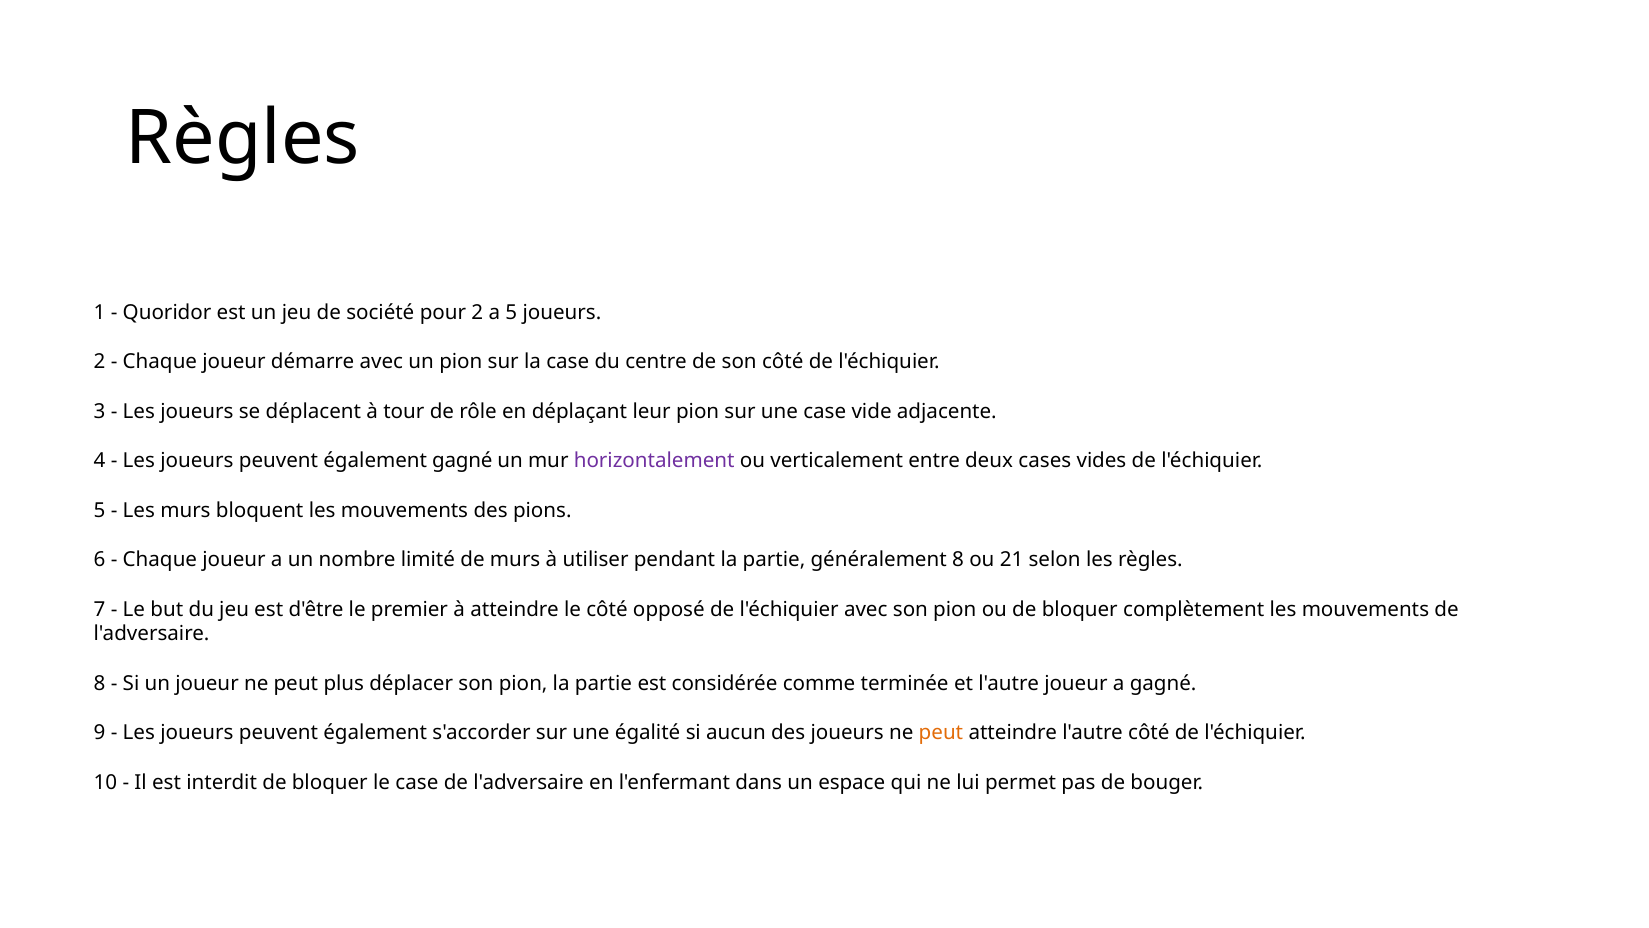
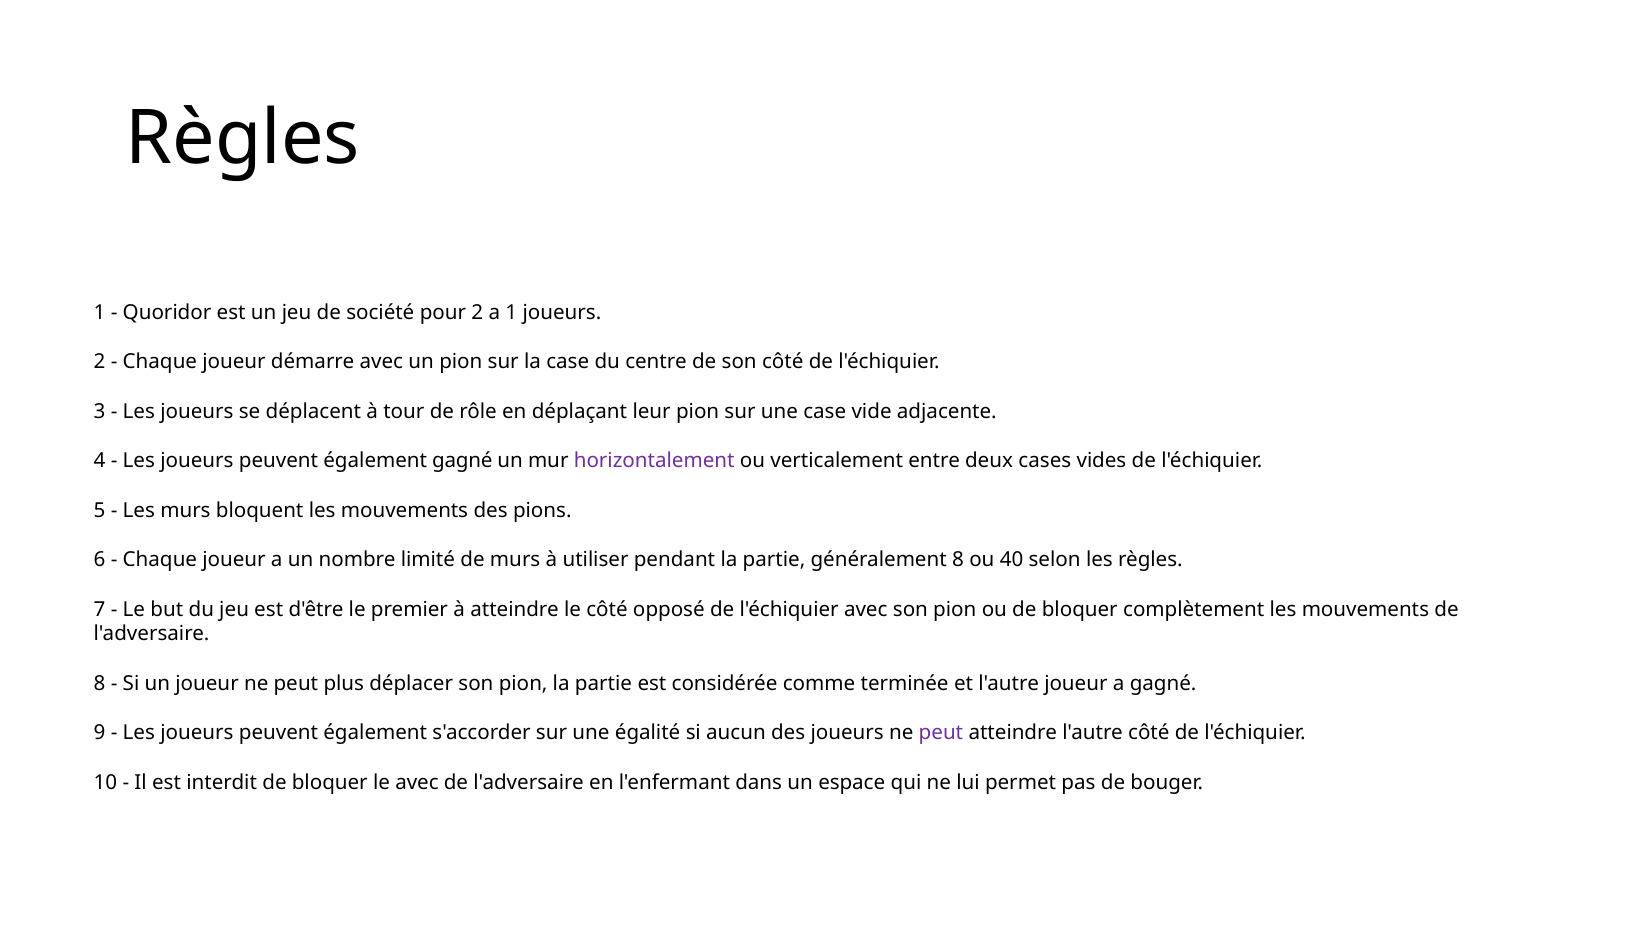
a 5: 5 -> 1 (511, 312)
21: 21 -> 40 (1012, 560)
peut colour: orange -> purple (941, 733)
le case: case -> avec (417, 782)
